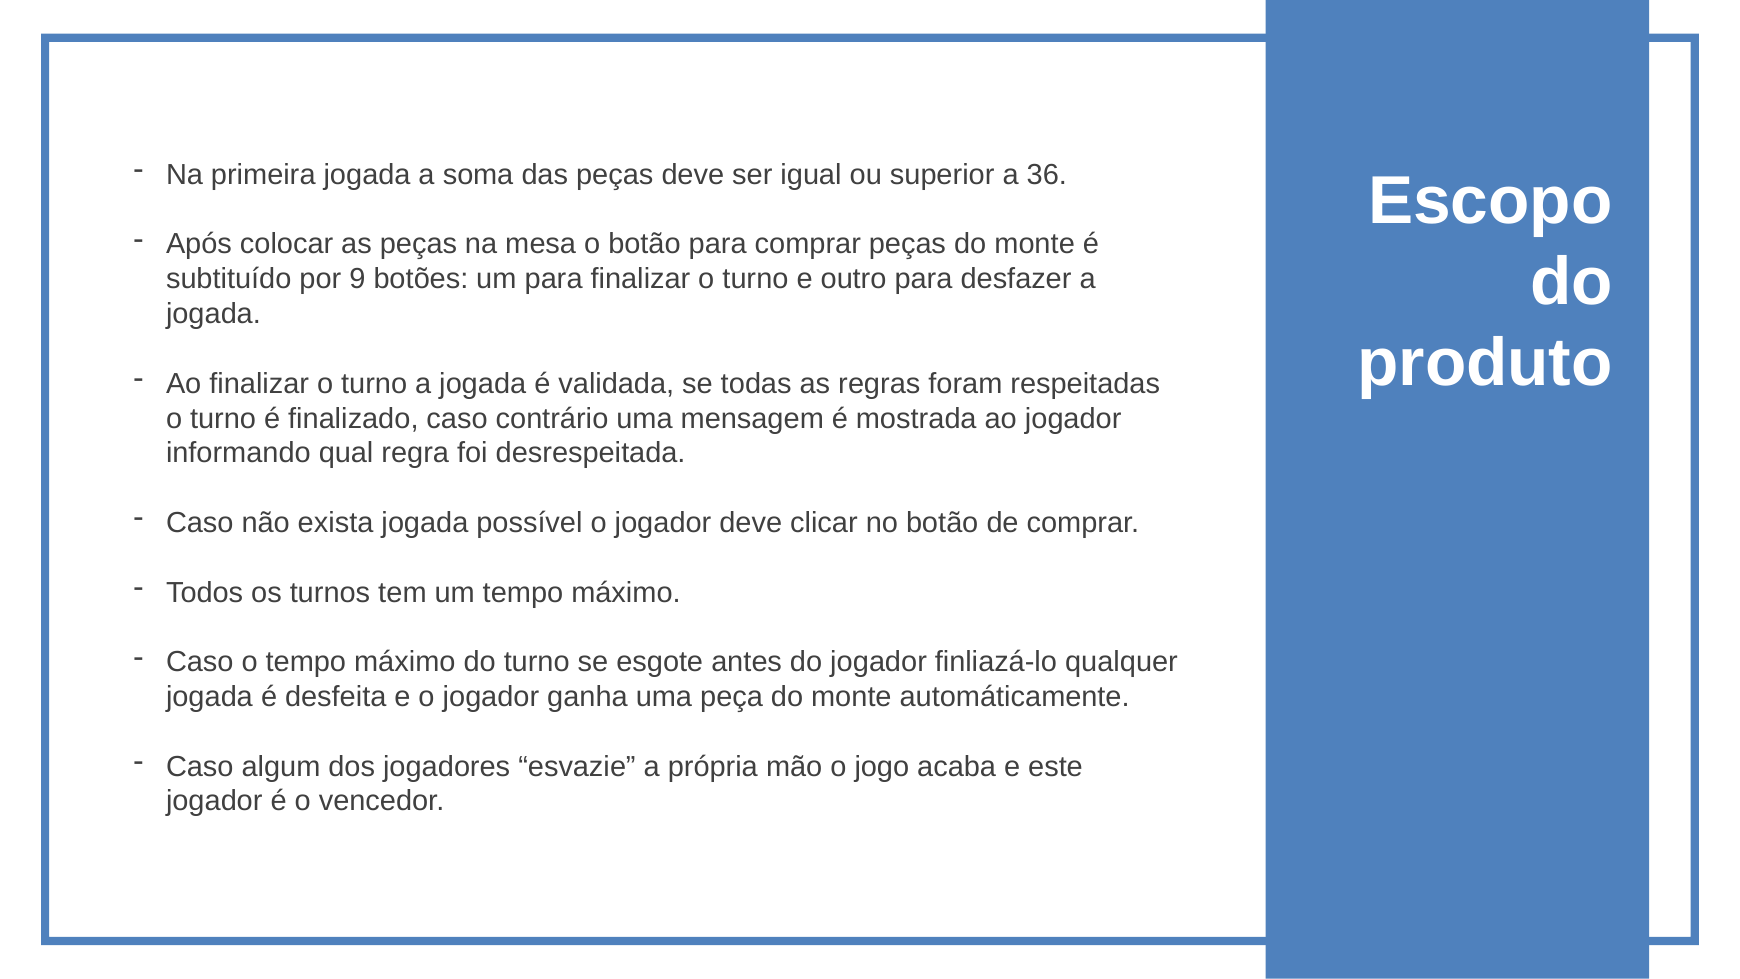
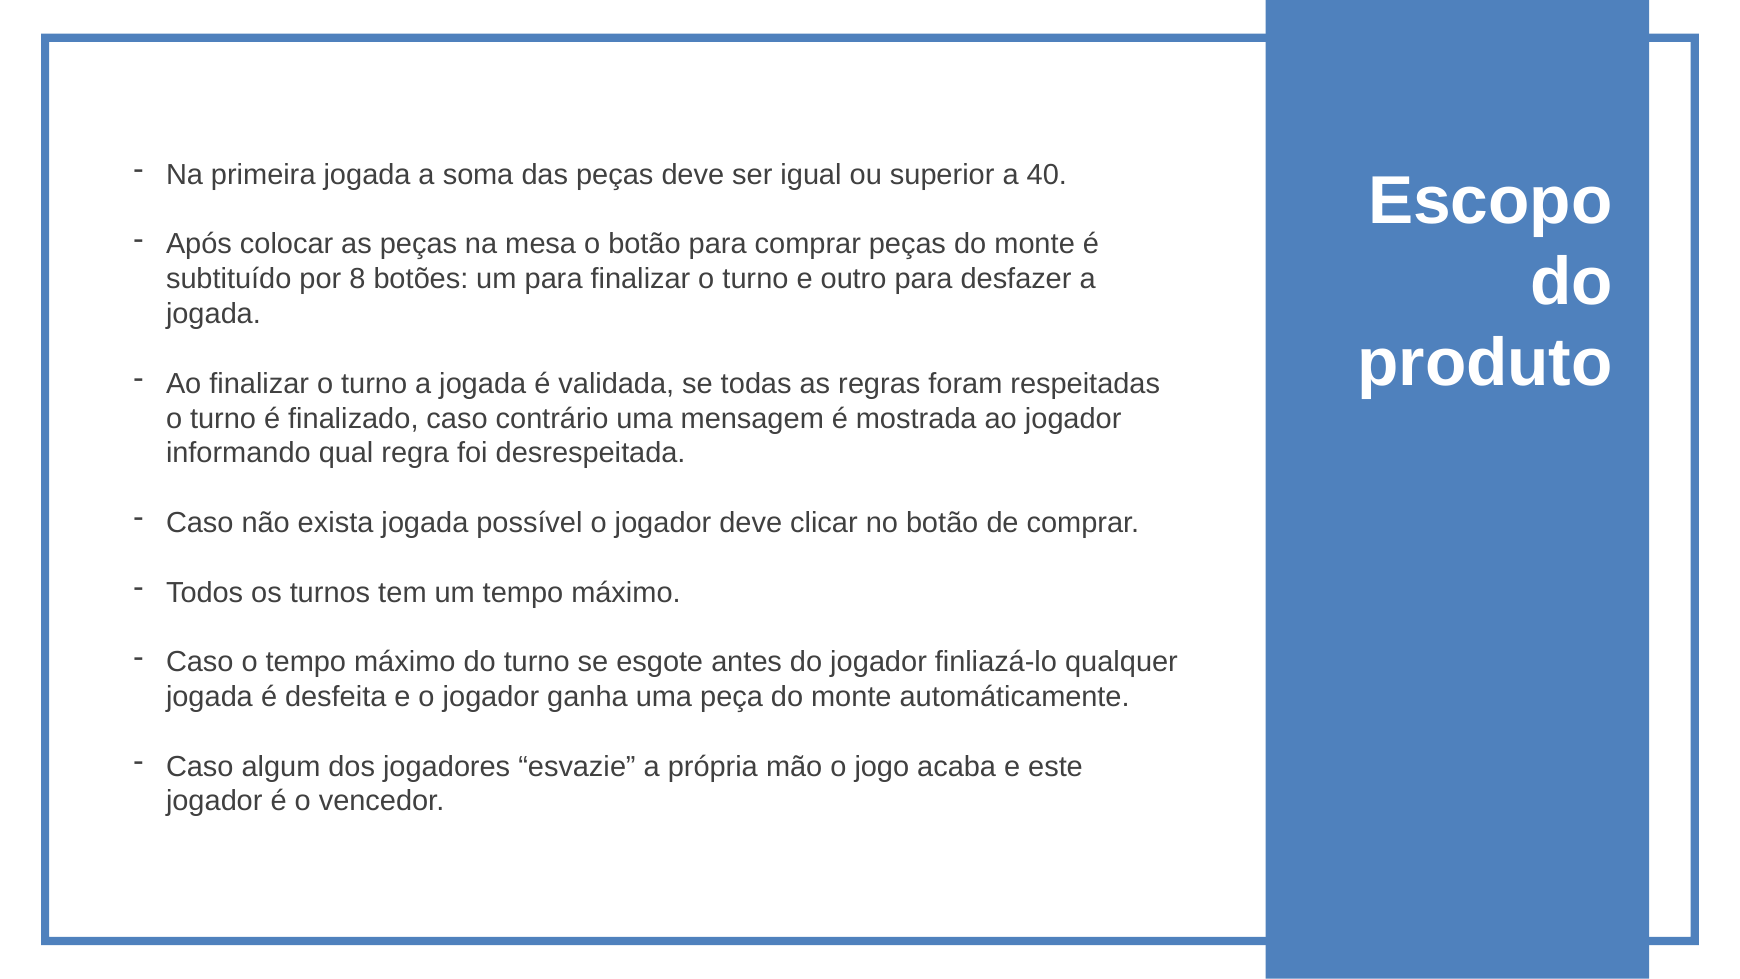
36: 36 -> 40 (1047, 175)
9: 9 -> 8 (357, 279)
